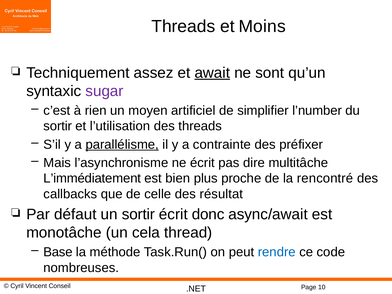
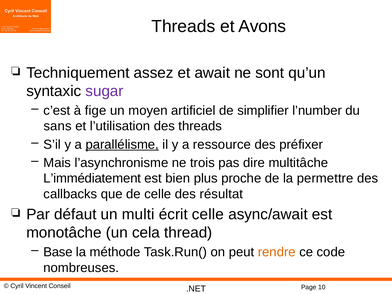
Moins: Moins -> Avons (262, 26)
await underline: present -> none (212, 73)
rien: rien -> fige (96, 110)
sortir: sortir -> sans (58, 126)
contrainte: contrainte -> ressource (222, 144)
ne écrit: écrit -> trois (202, 163)
rencontré: rencontré -> permettre (325, 178)
un sortir: sortir -> multi (138, 214)
écrit donc: donc -> celle (208, 214)
rendre colour: blue -> orange (277, 252)
